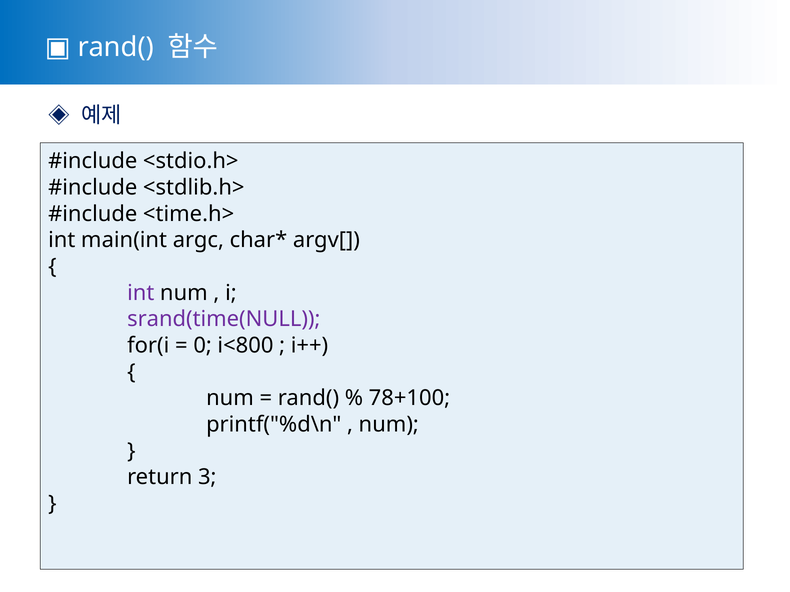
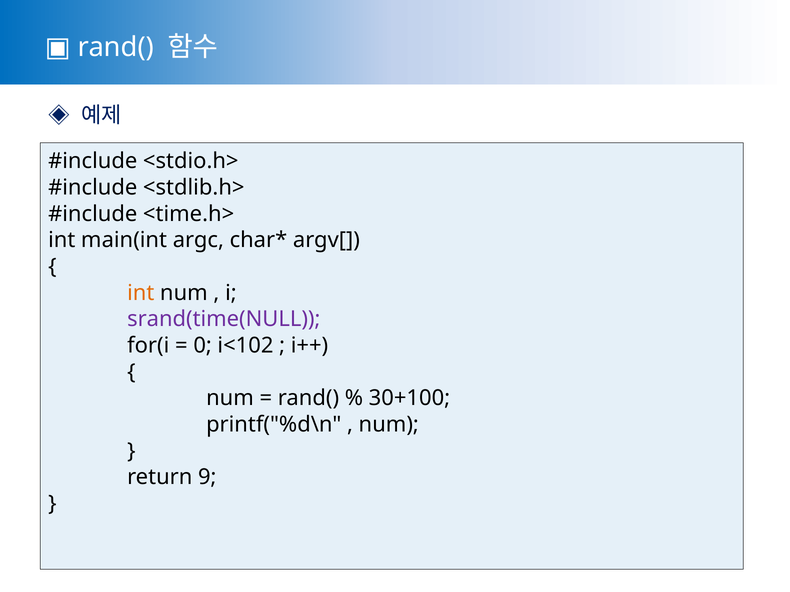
int colour: purple -> orange (141, 293)
i<800: i<800 -> i<102 (245, 346)
78+100: 78+100 -> 30+100 (409, 398)
3: 3 -> 9 (207, 478)
